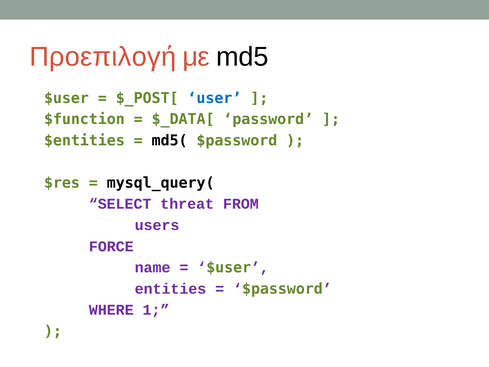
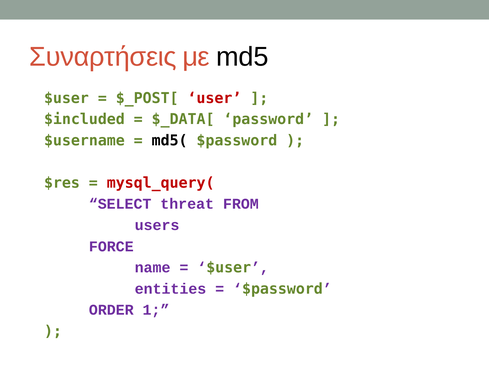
Προεπιλογή: Προεπιλογή -> Συναρτήσεις (103, 57)
user colour: blue -> red (214, 98)
$function: $function -> $included (84, 119)
$entities: $entities -> $username (84, 140)
mysql_query( colour: black -> red (161, 183)
WHERE: WHERE -> ORDER (111, 310)
